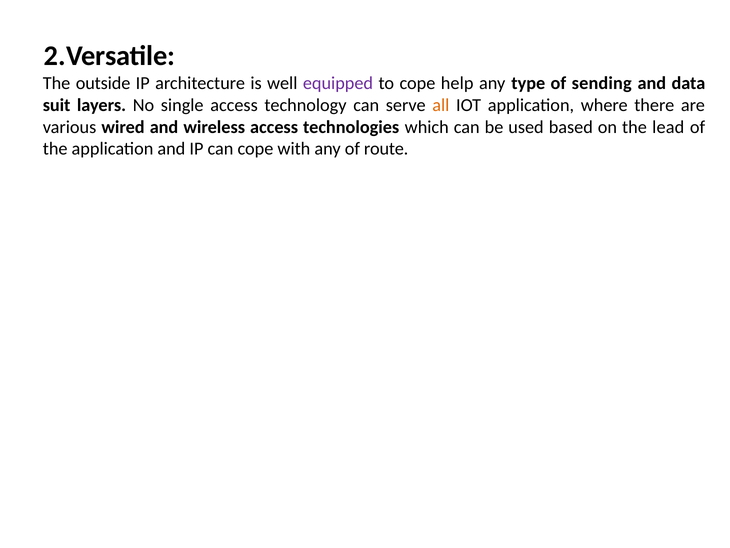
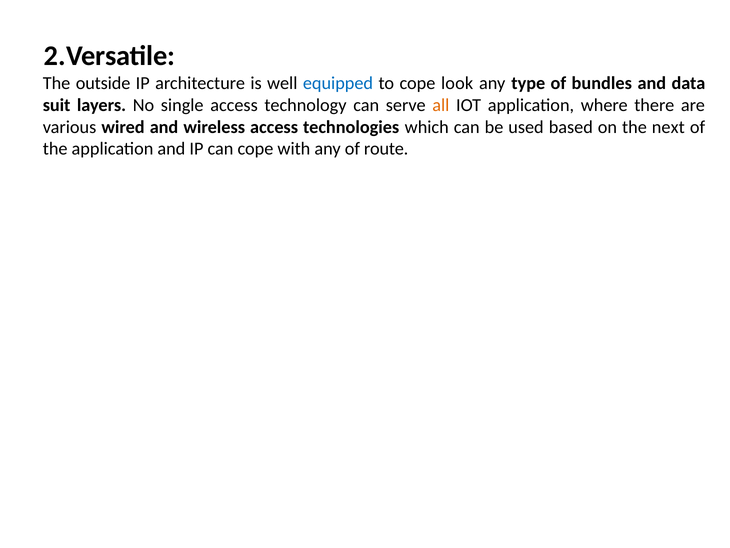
equipped colour: purple -> blue (338, 83)
help: help -> look (457, 83)
sending: sending -> bundles (602, 83)
lead: lead -> next (668, 127)
